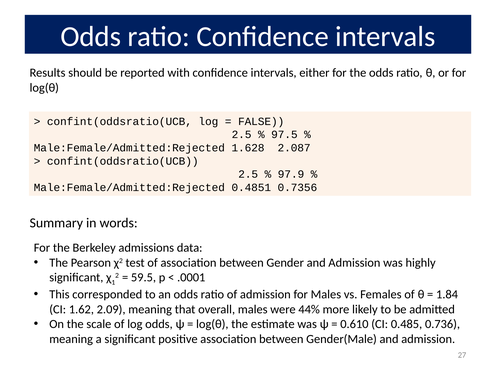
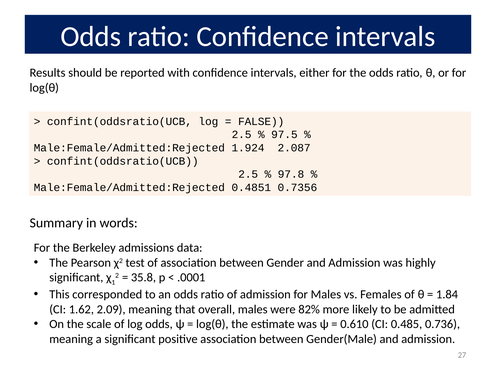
1.628: 1.628 -> 1.924 (248, 148)
97.9: 97.9 -> 97.8 (291, 174)
59.5: 59.5 -> 35.8 (143, 278)
44%: 44% -> 82% (309, 309)
